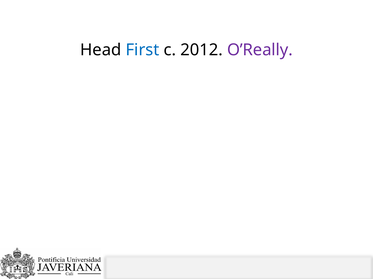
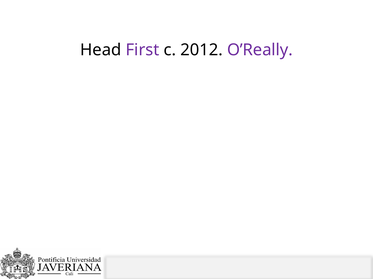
First colour: blue -> purple (142, 50)
